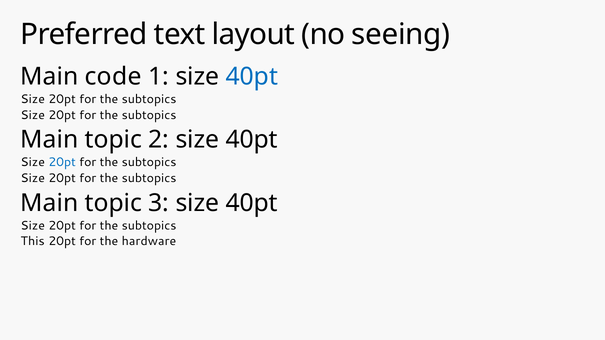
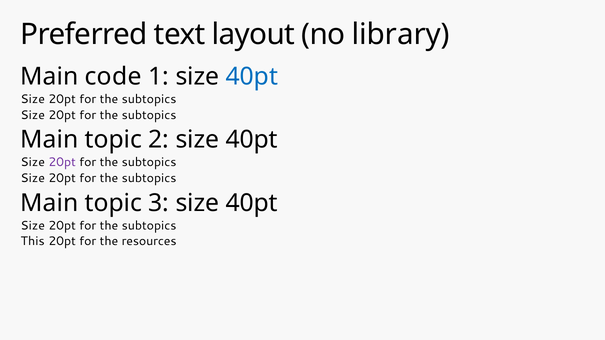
seeing: seeing -> library (401, 35)
20pt colour: blue -> purple (62, 162)
hardware: hardware -> resources (149, 242)
